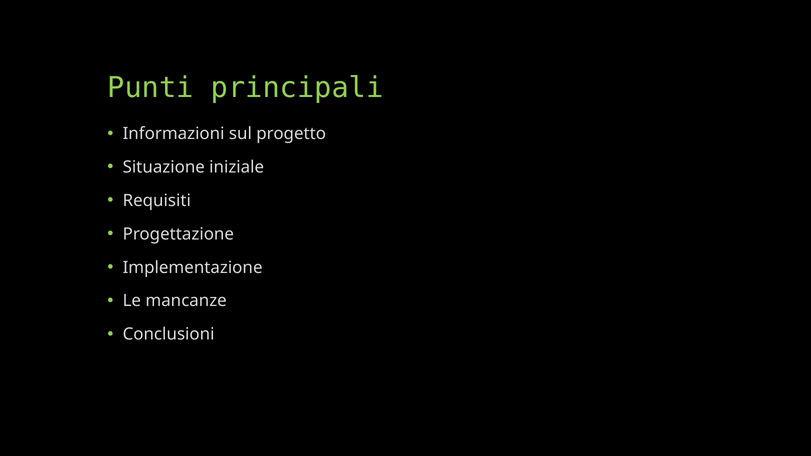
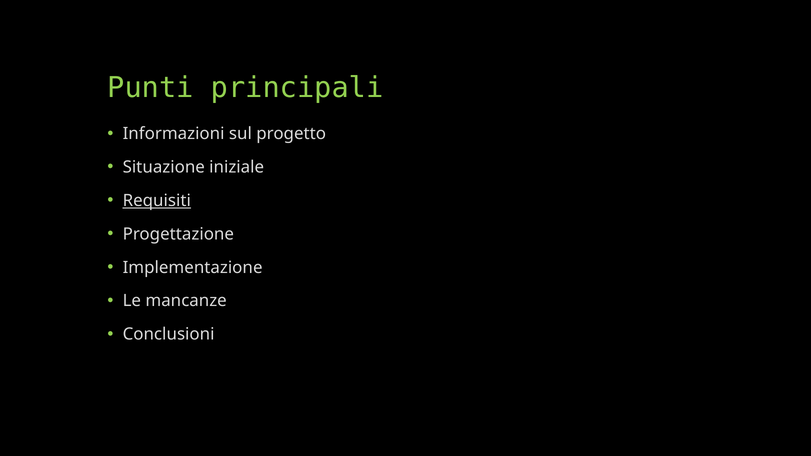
Requisiti underline: none -> present (157, 201)
